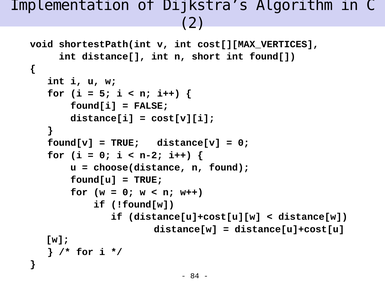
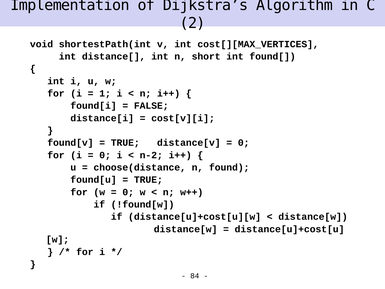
5: 5 -> 1 (105, 93)
